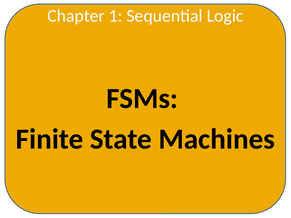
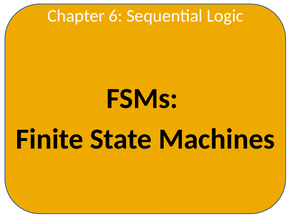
1: 1 -> 6 (116, 16)
